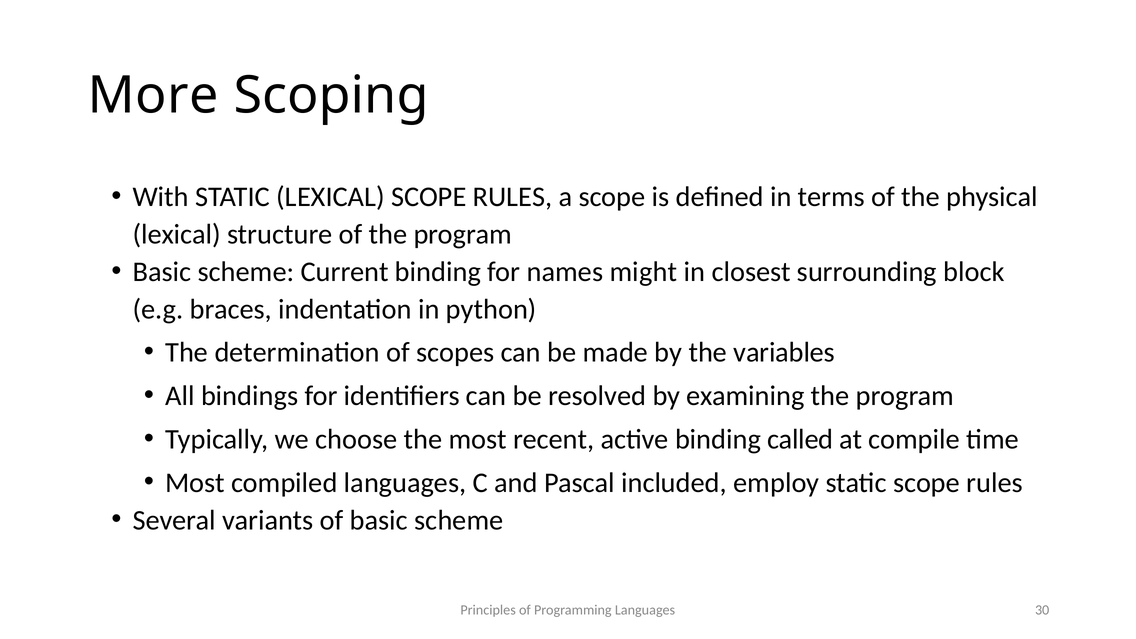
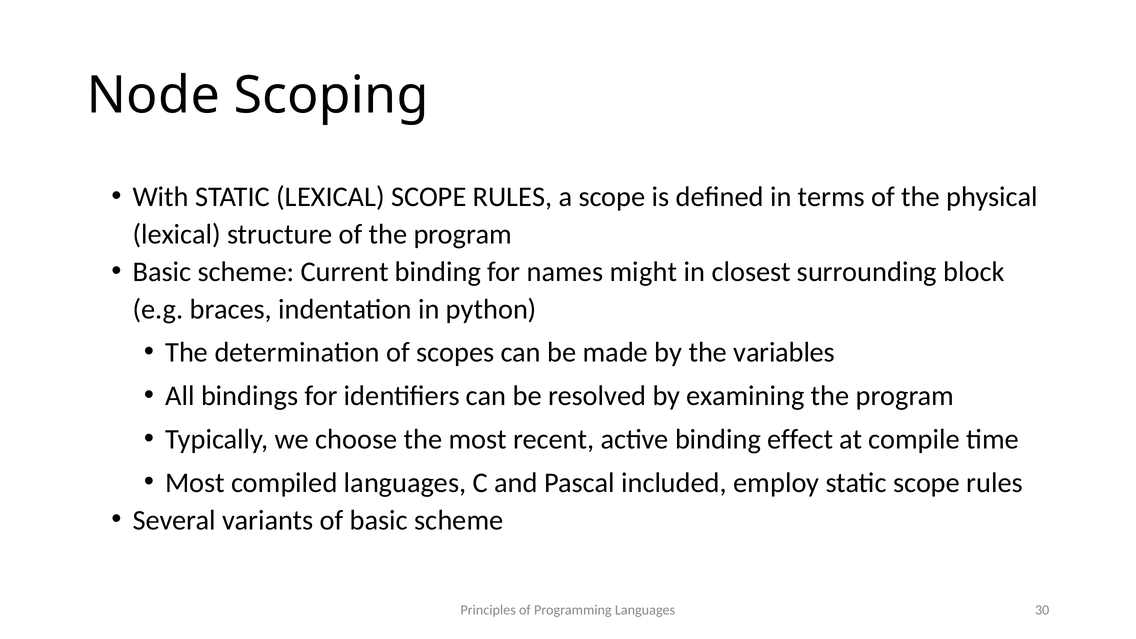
More: More -> Node (153, 95)
called: called -> effect (800, 439)
